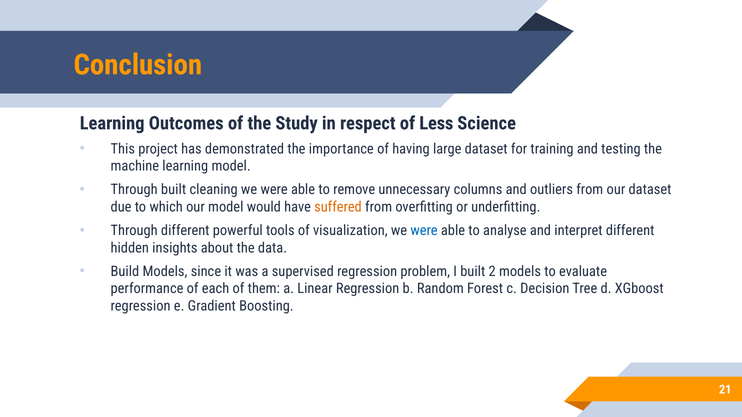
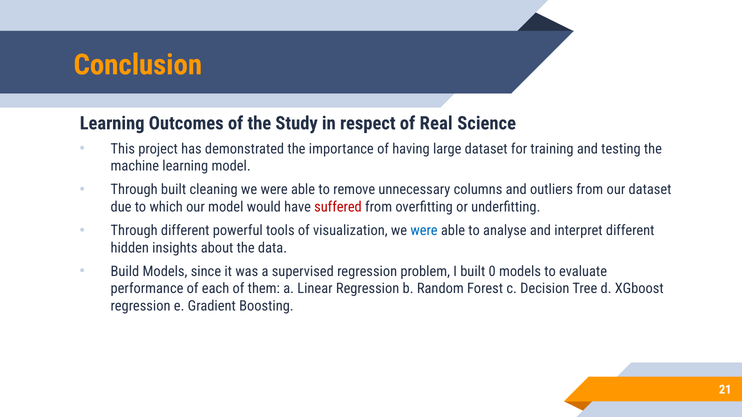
Less: Less -> Real (436, 123)
suffered colour: orange -> red (338, 207)
2: 2 -> 0 (492, 272)
